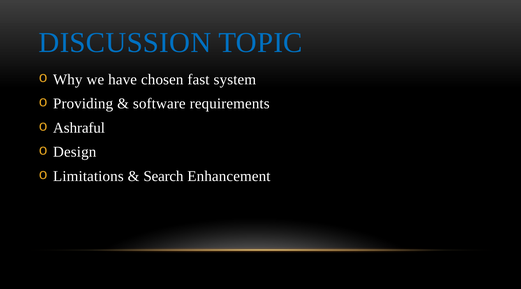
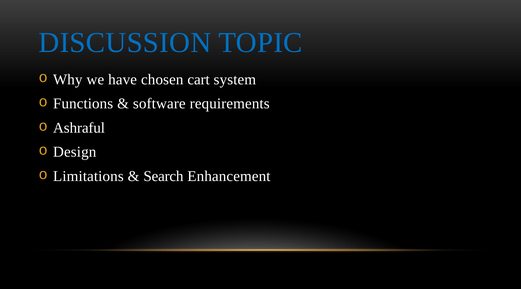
fast: fast -> cart (199, 80)
Providing: Providing -> Functions (83, 104)
